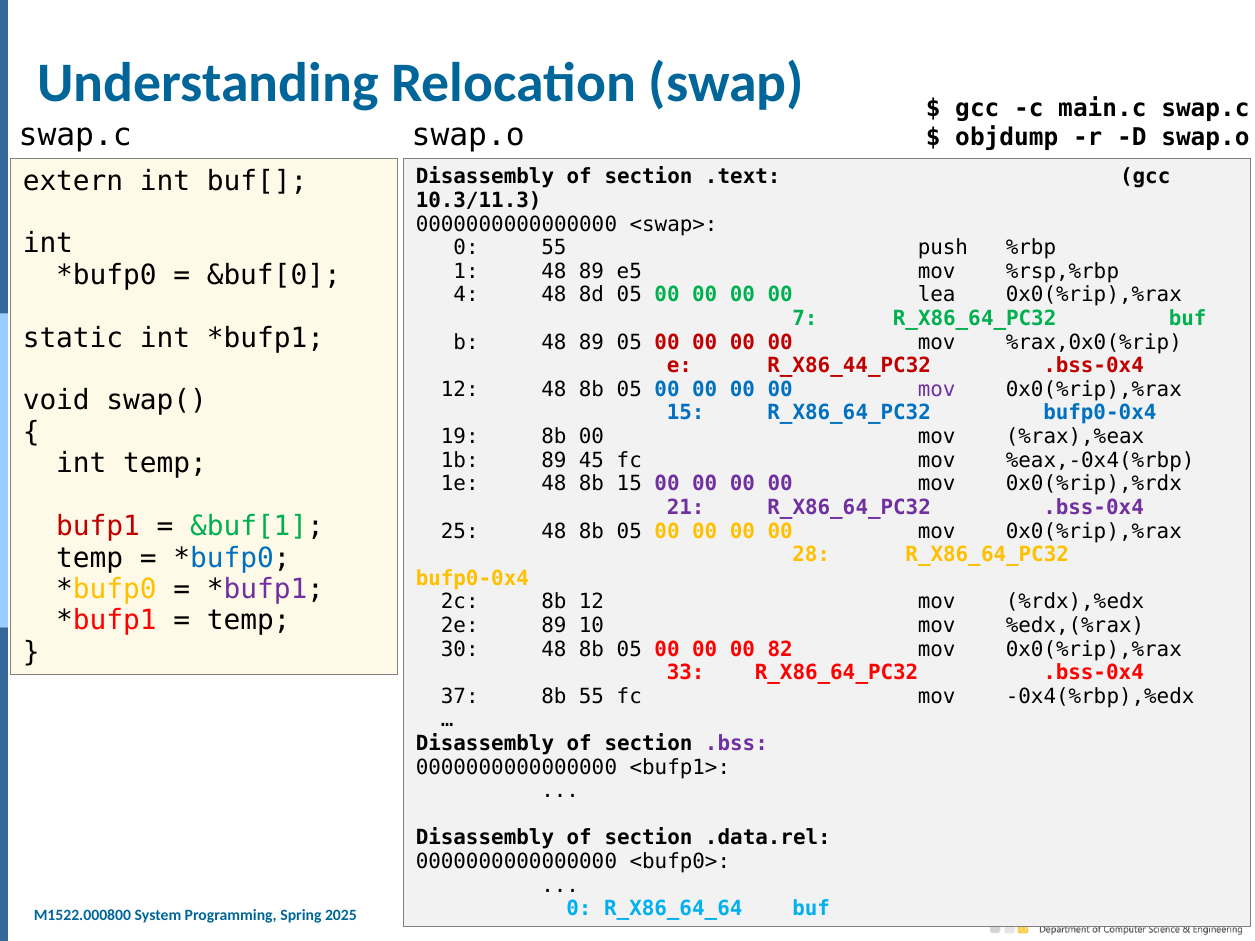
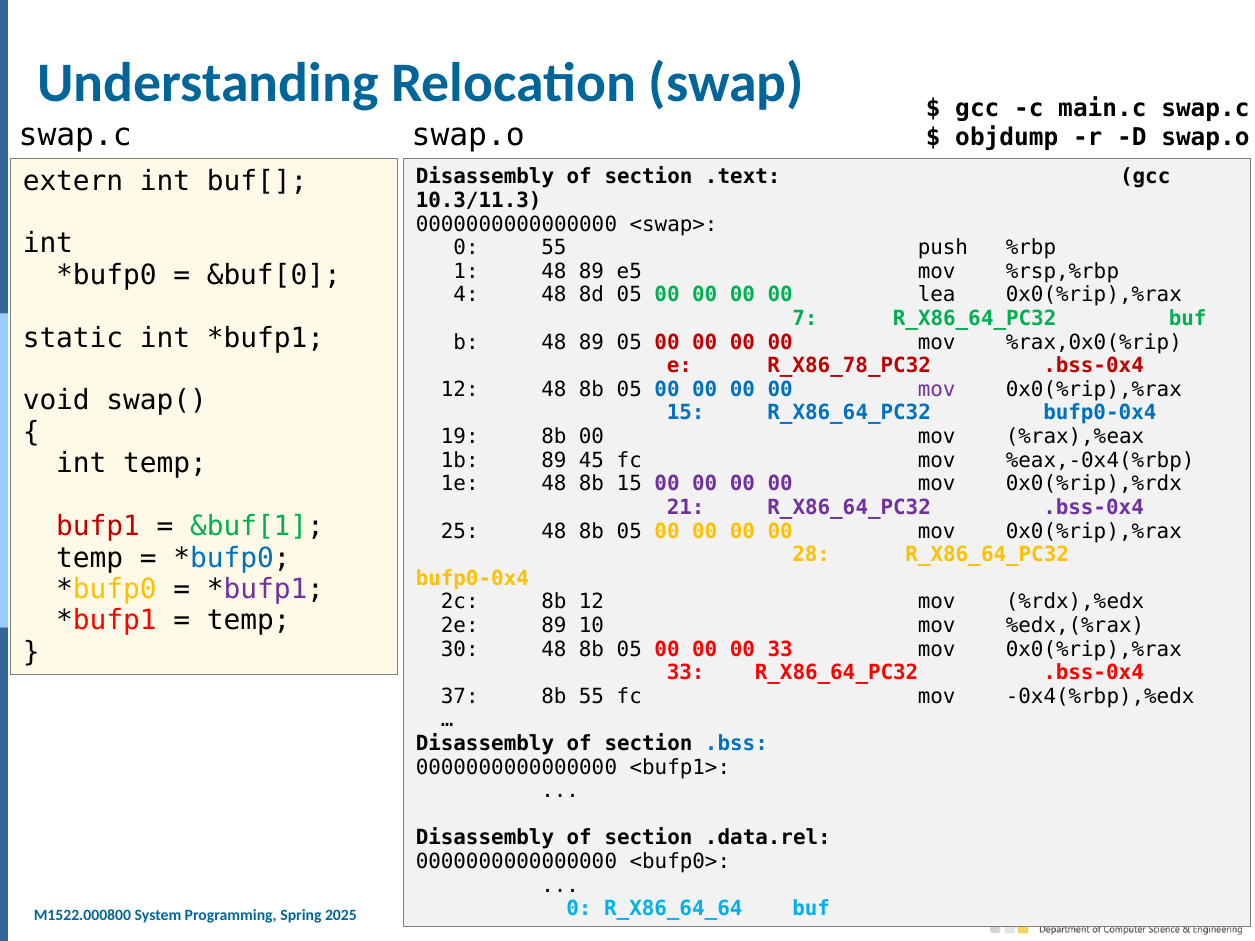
R_X86_44_PC32: R_X86_44_PC32 -> R_X86_78_PC32 (849, 366)
00 82: 82 -> 33 (780, 649)
.bss colour: purple -> blue (736, 744)
